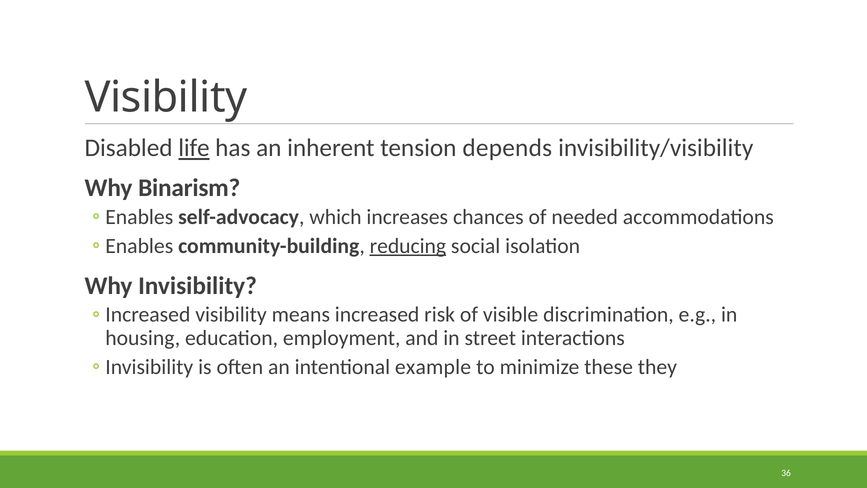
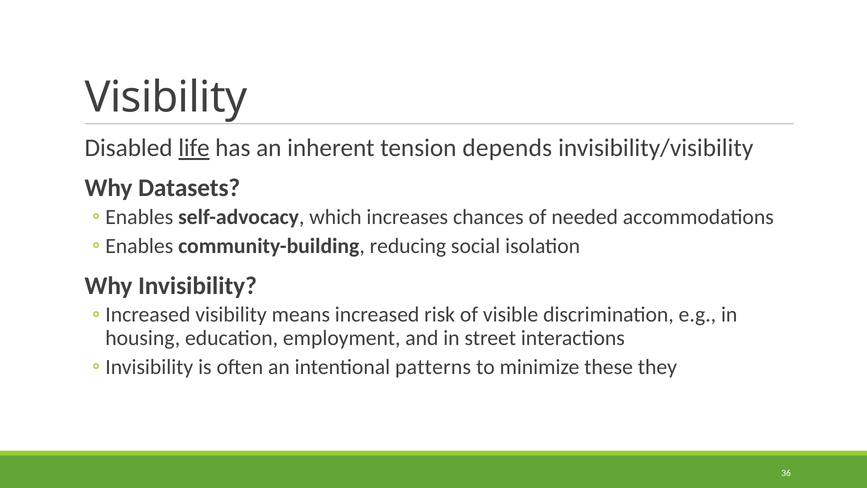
Binarism: Binarism -> Datasets (189, 188)
reducing underline: present -> none (408, 246)
example: example -> patterns (433, 367)
